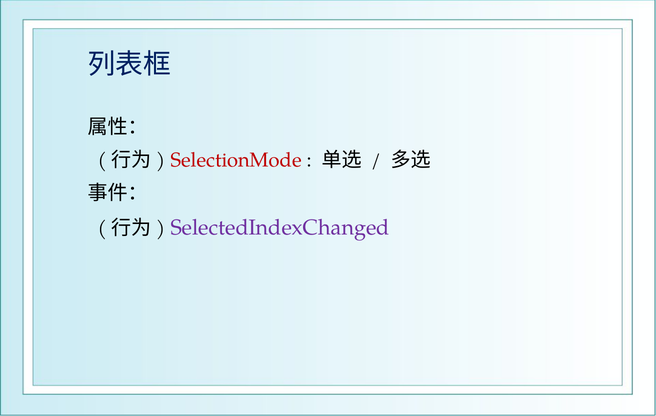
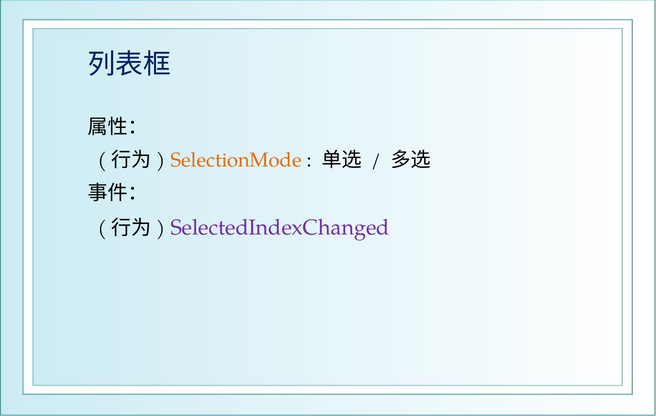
SelectionMode colour: red -> orange (236, 160)
